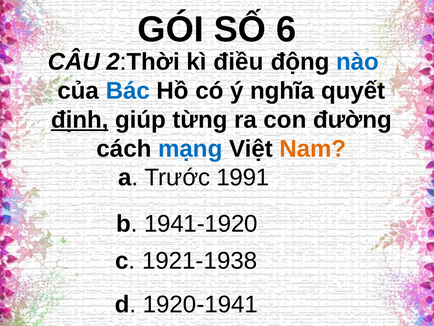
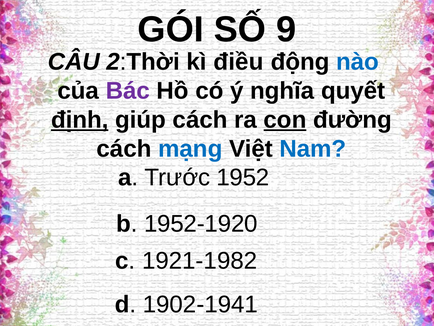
6: 6 -> 9 (286, 30)
Bác colour: blue -> purple (128, 91)
giúp từng: từng -> cách (200, 120)
con underline: none -> present (285, 120)
Nam colour: orange -> blue (313, 148)
1991: 1991 -> 1952 (243, 177)
1941-1920: 1941-1920 -> 1952-1920 (201, 224)
1921-1938: 1921-1938 -> 1921-1982 (200, 261)
1920-1941: 1920-1941 -> 1902-1941 (200, 304)
